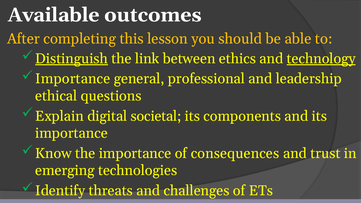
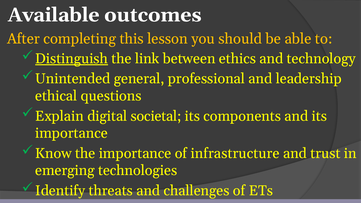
technology underline: present -> none (321, 59)
Importance: Importance -> Unintended (73, 79)
consequences: consequences -> infrastructure (235, 153)
